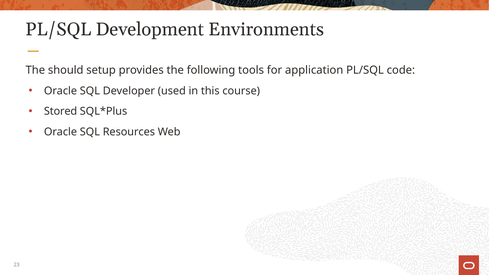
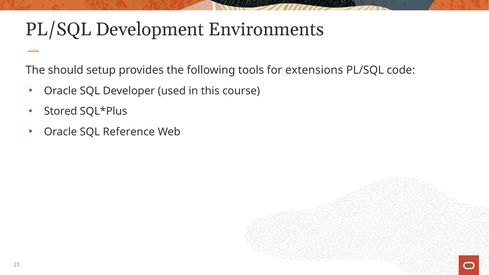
application: application -> extensions (314, 70)
Resources: Resources -> Reference (129, 132)
